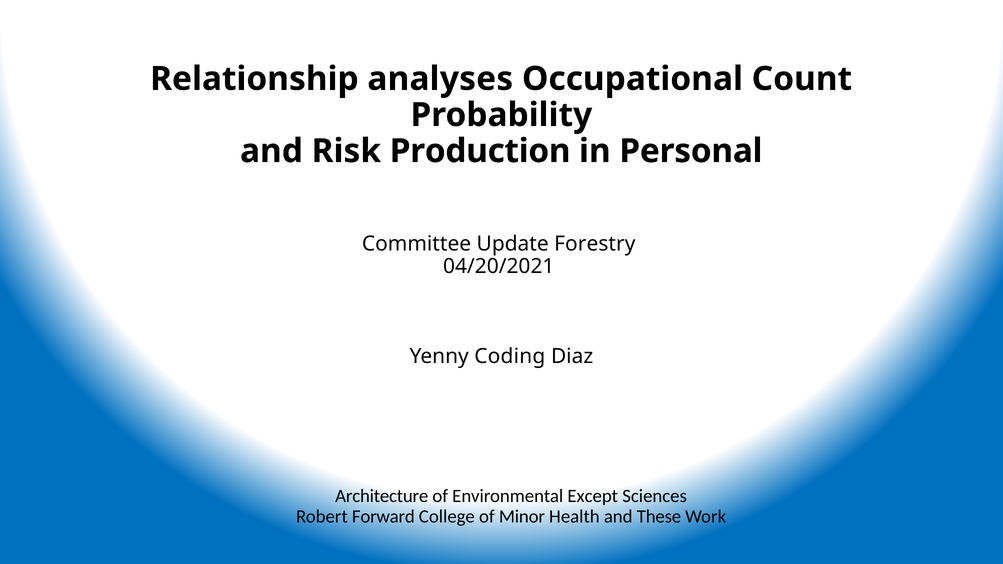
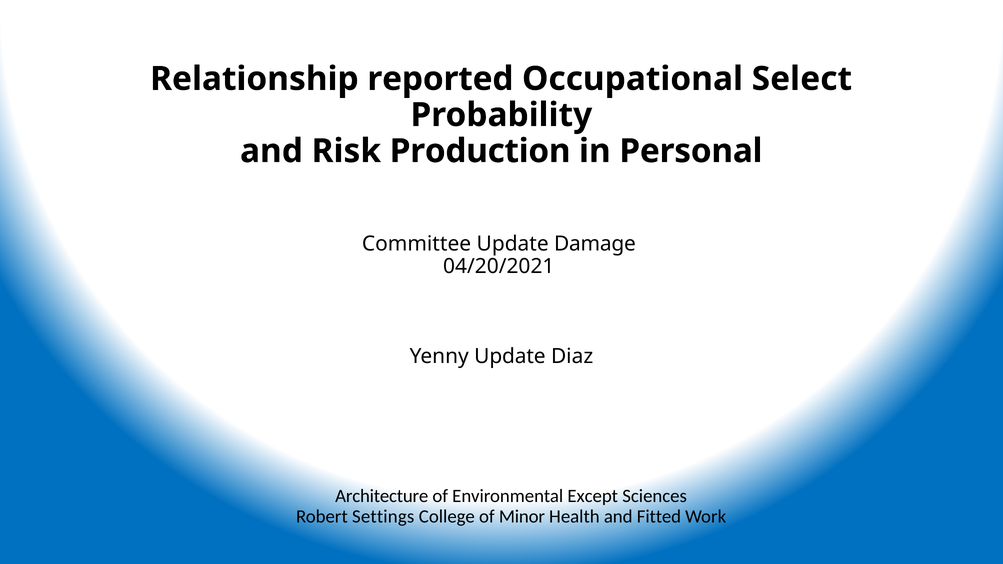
analyses: analyses -> reported (440, 79)
Count: Count -> Select (802, 79)
Forestry: Forestry -> Damage (595, 244)
Yenny Coding: Coding -> Update (510, 357)
Forward: Forward -> Settings (383, 517)
These: These -> Fitted (659, 517)
